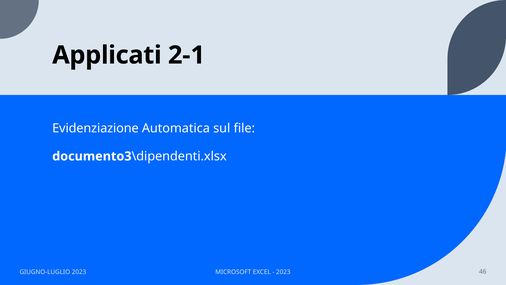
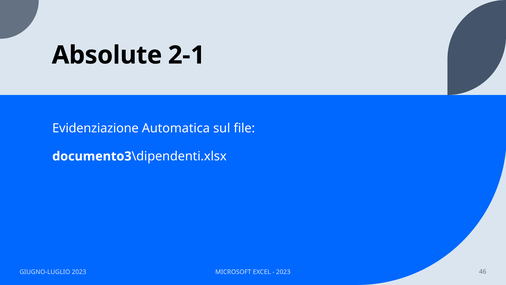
Applicati: Applicati -> Absolute (107, 55)
